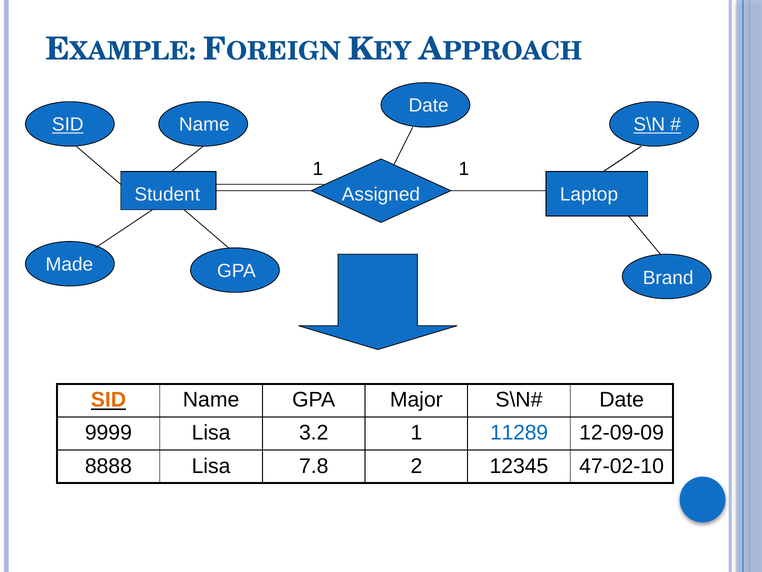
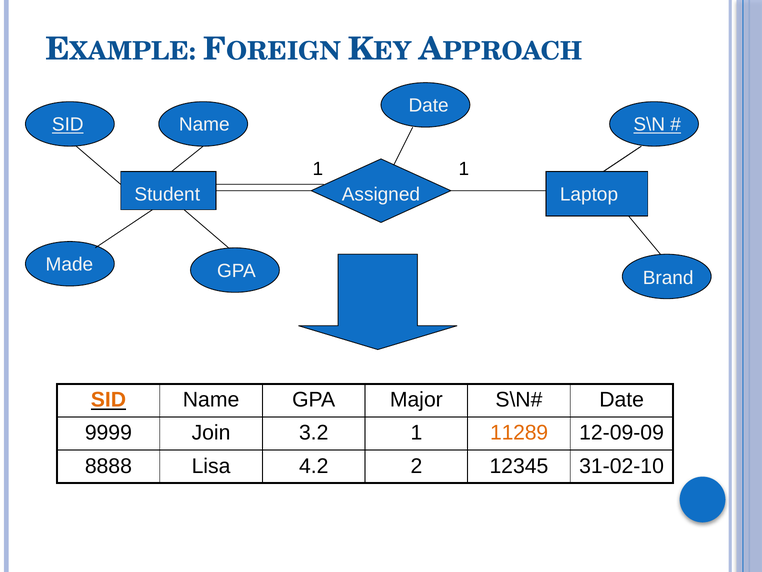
9999 Lisa: Lisa -> Join (211, 433)
11289 colour: blue -> orange (519, 433)
7.8: 7.8 -> 4.2 (314, 466)
47-02-10: 47-02-10 -> 31-02-10 (622, 466)
